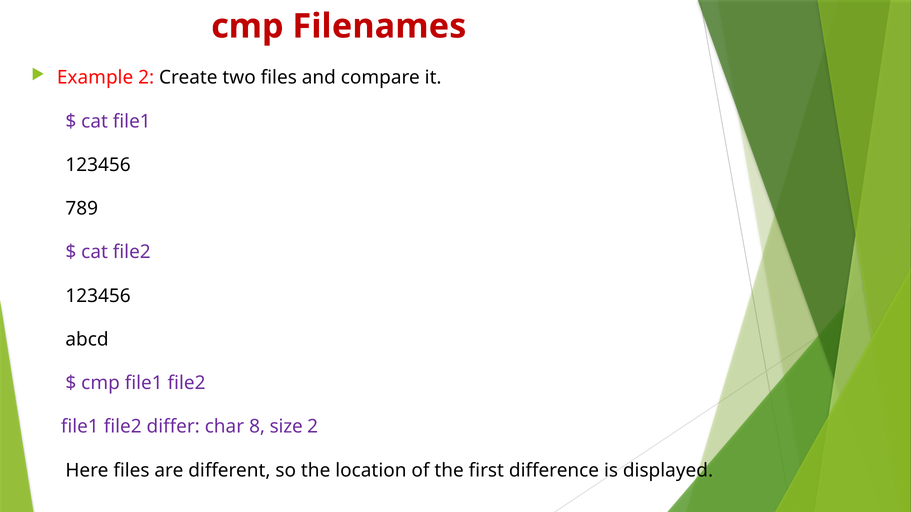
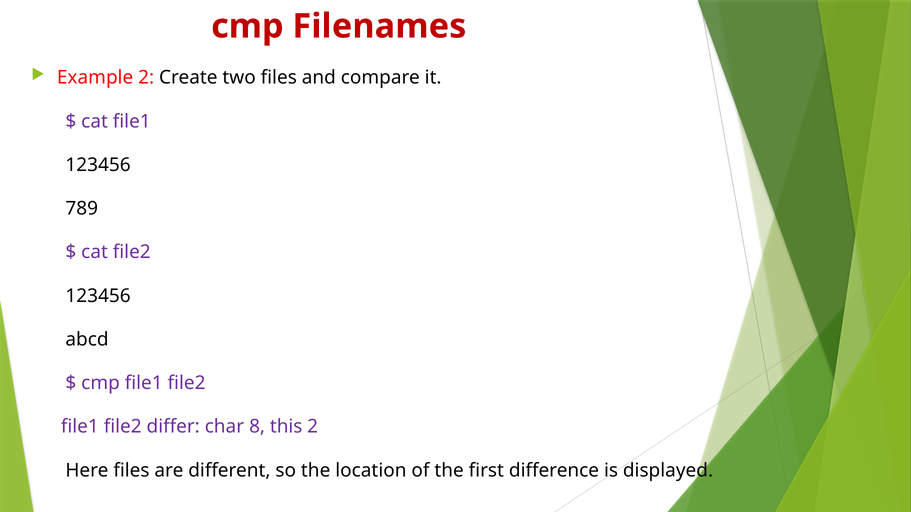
size: size -> this (286, 427)
